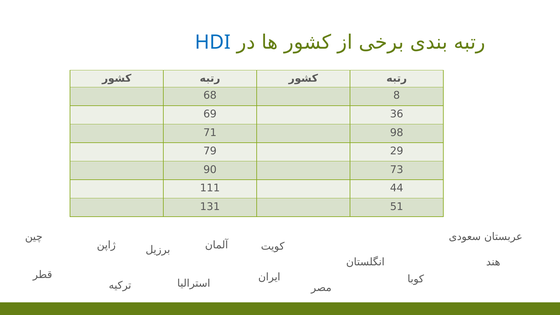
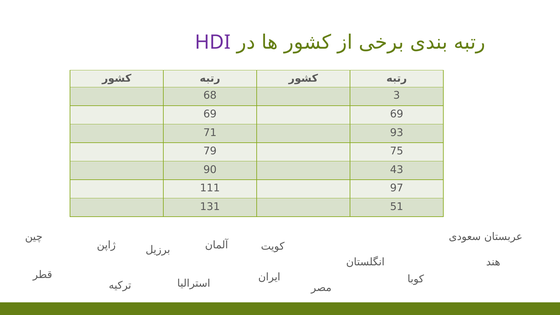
HDI colour: blue -> purple (213, 42)
8: 8 -> 3 (397, 96)
69 36: 36 -> 69 (397, 114)
98: 98 -> 93 (397, 133)
29: 29 -> 75 (397, 151)
73: 73 -> 43 (397, 170)
44: 44 -> 97 (397, 188)
